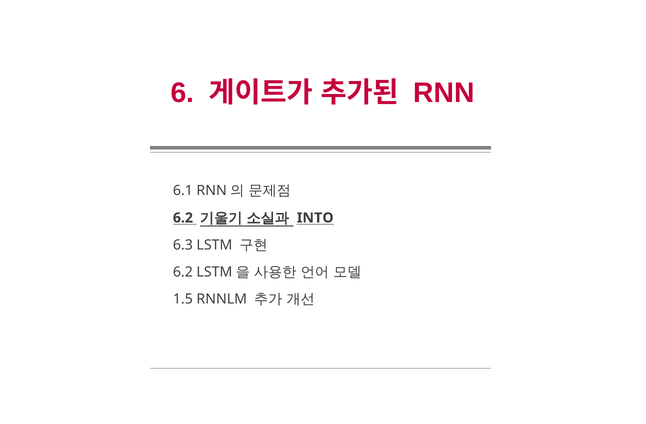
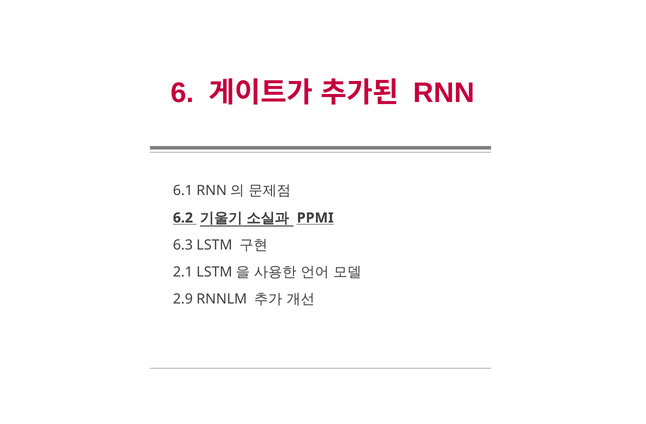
INTO: INTO -> PPMI (315, 218)
6.2: 6.2 -> 2.1 (183, 272)
1.5: 1.5 -> 2.9 (183, 299)
